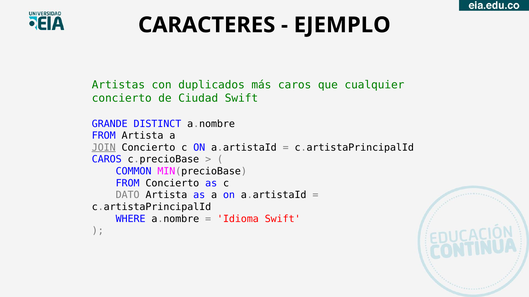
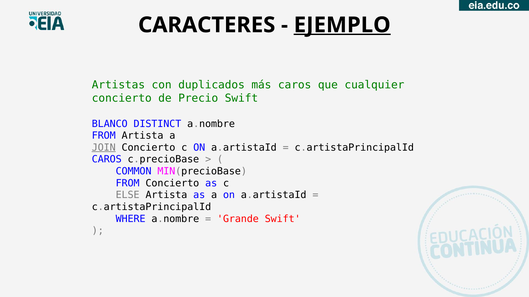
EJEMPLO underline: none -> present (342, 25)
Ciudad: Ciudad -> Precio (198, 98)
GRANDE: GRANDE -> BLANCO (110, 124)
DATO: DATO -> ELSE (128, 195)
Idioma: Idioma -> Grande (238, 219)
